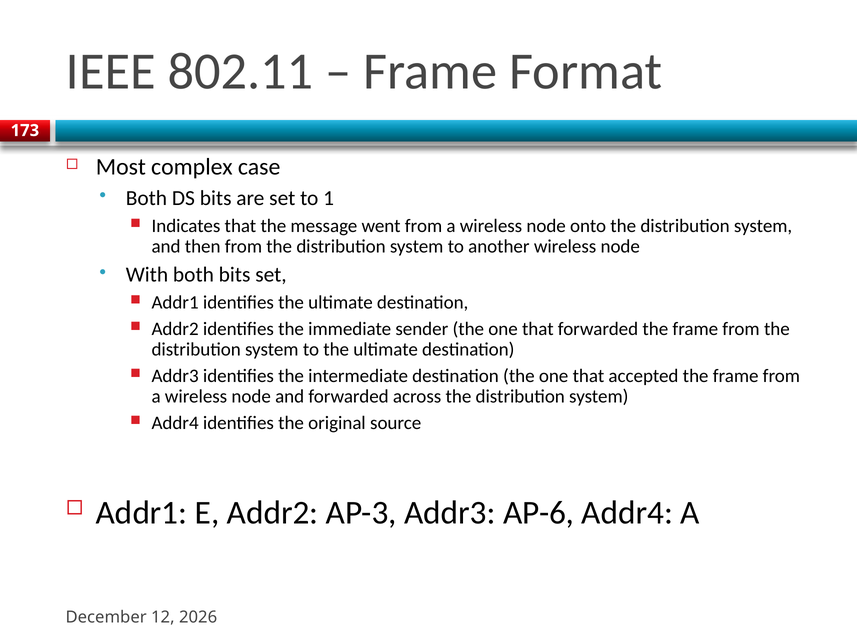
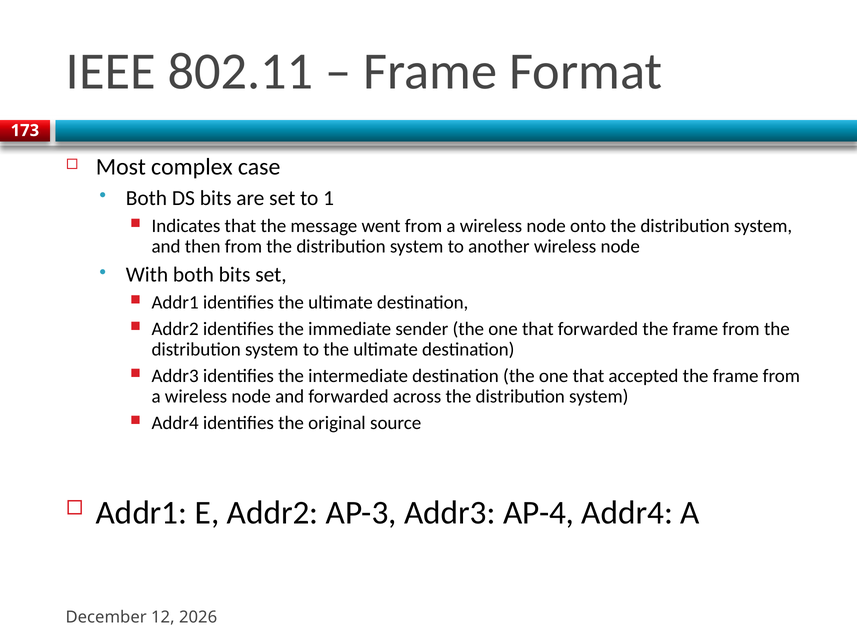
AP-6: AP-6 -> AP-4 (539, 512)
